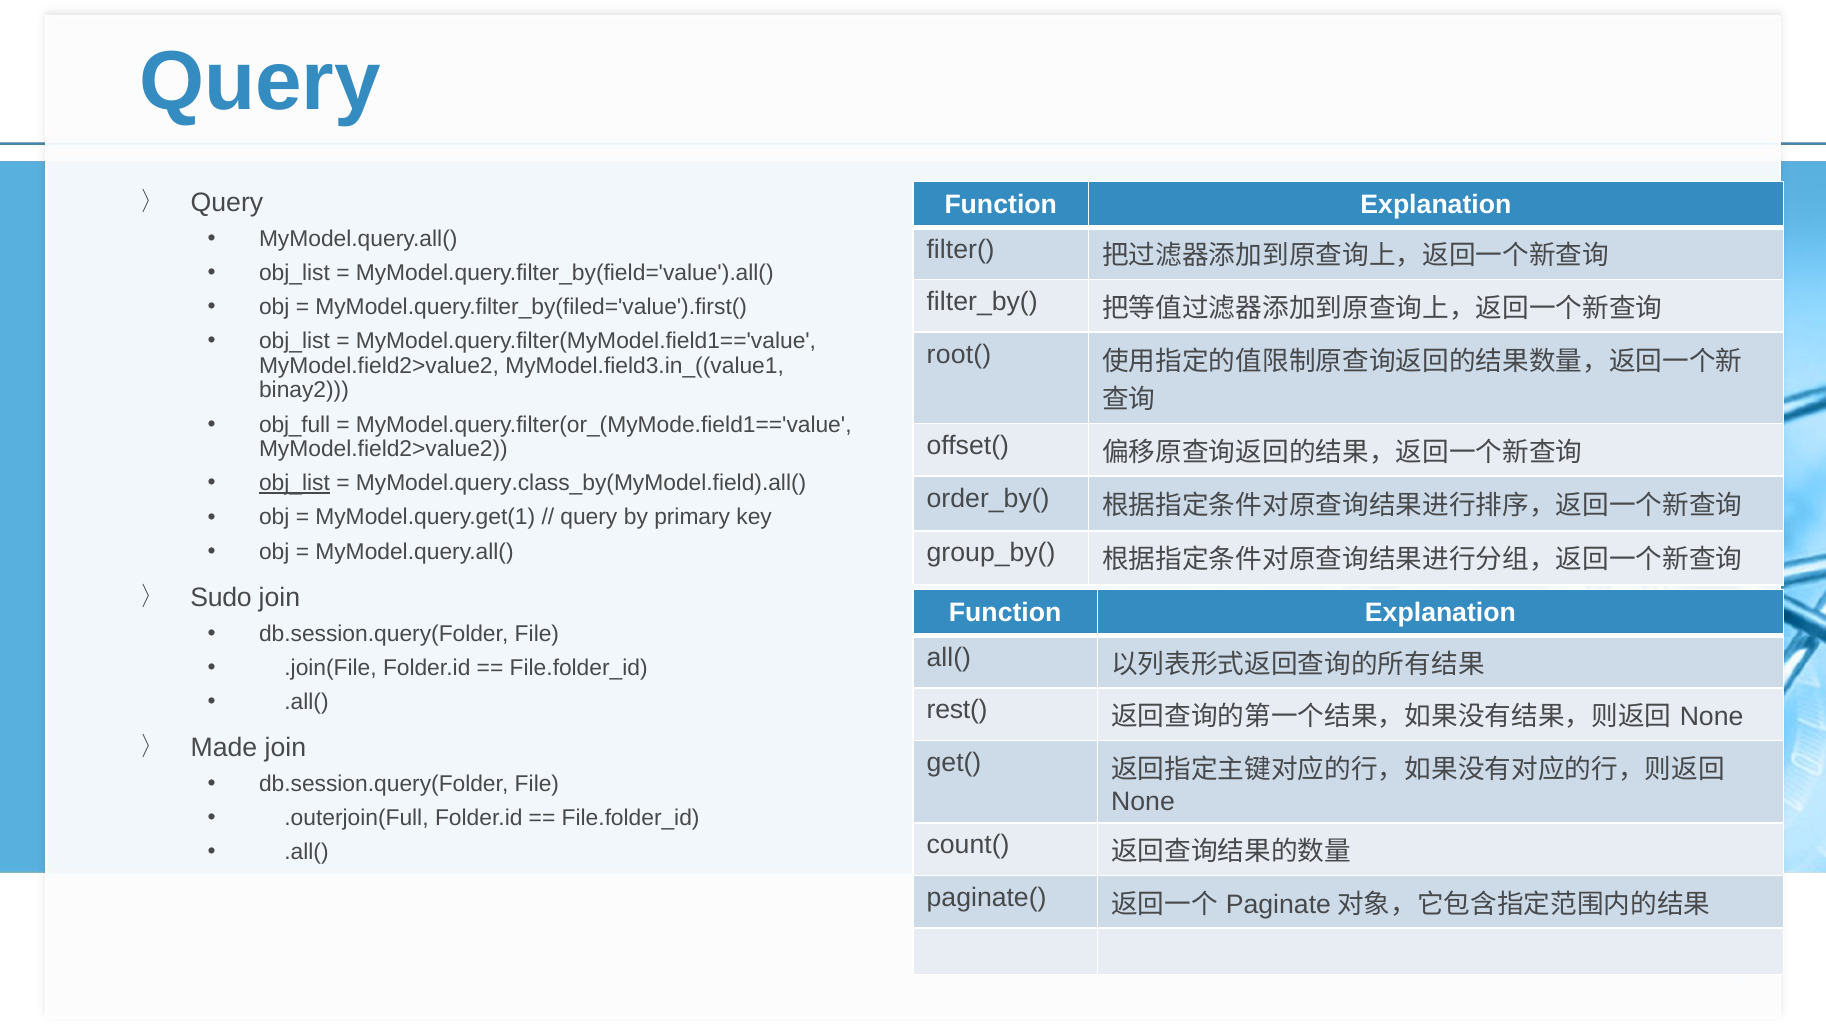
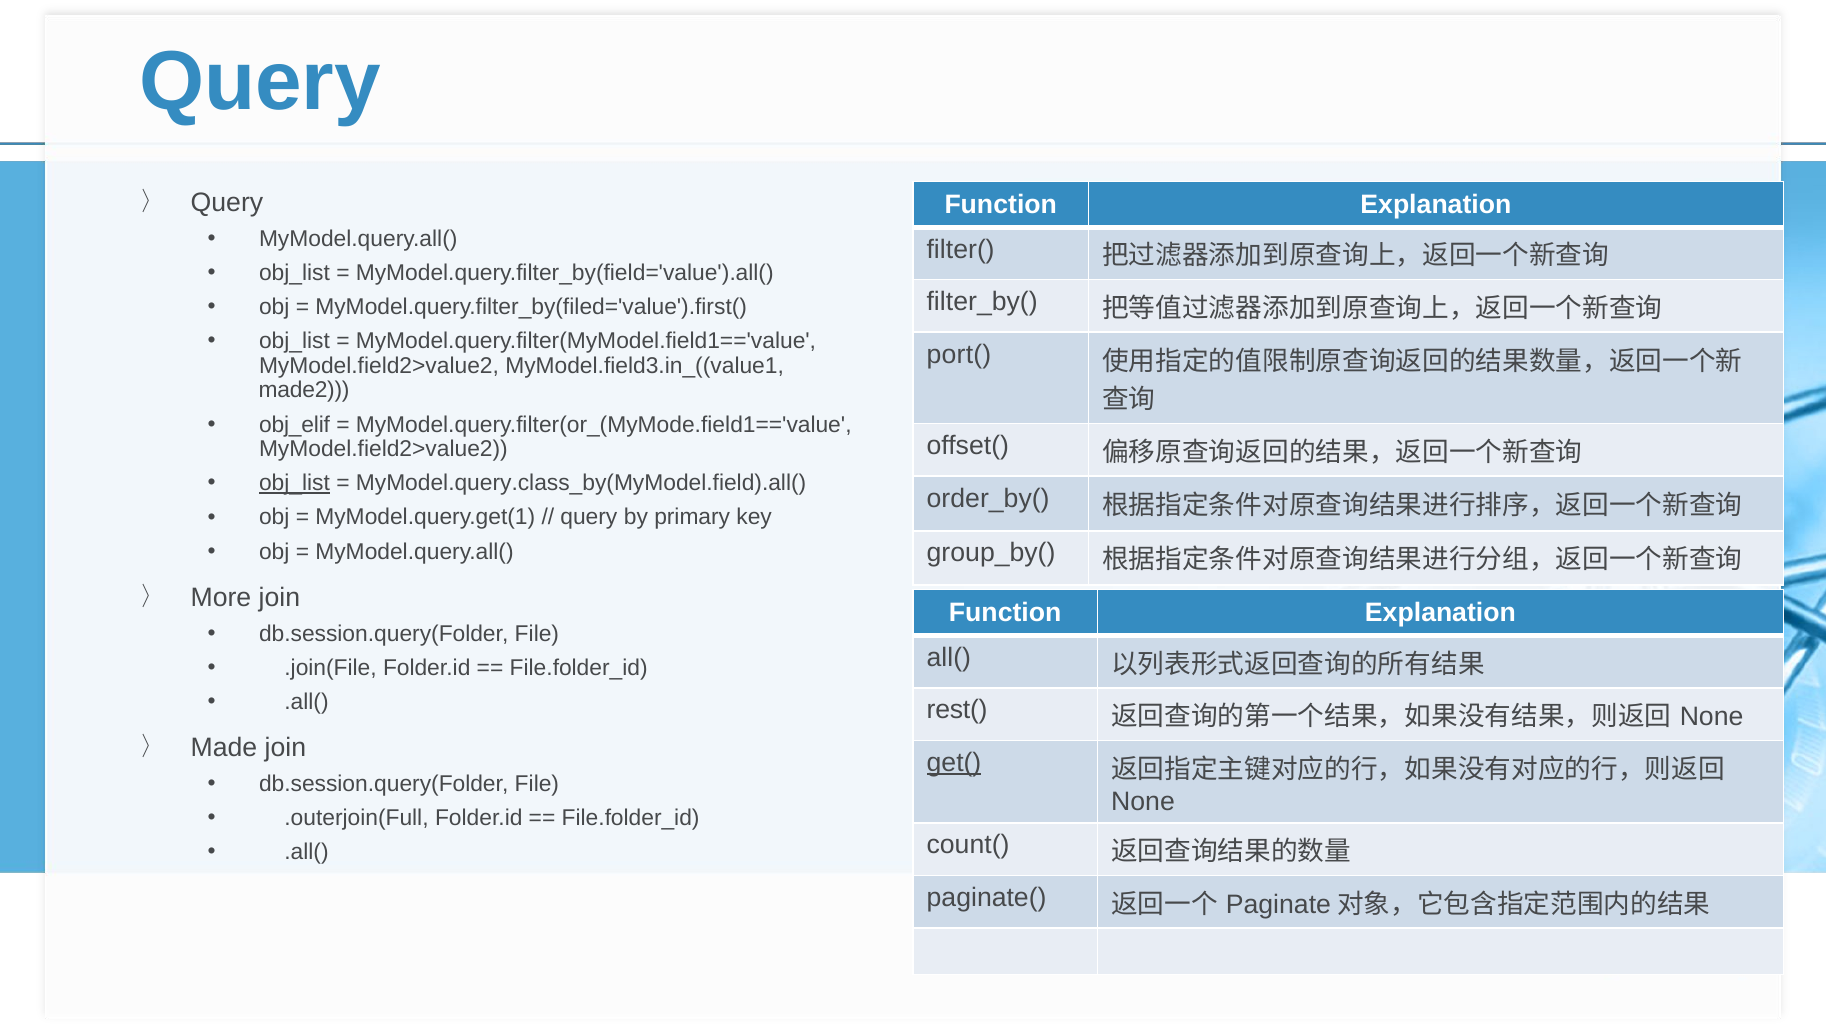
root(: root( -> port( (959, 355)
binay2: binay2 -> made2 (304, 390)
obj_full: obj_full -> obj_elif (295, 425)
Sudo: Sudo -> More (221, 597)
get( underline: none -> present (954, 763)
